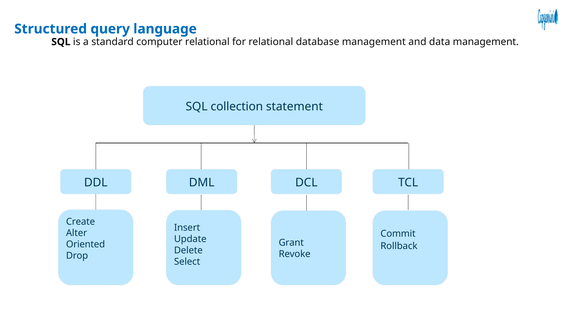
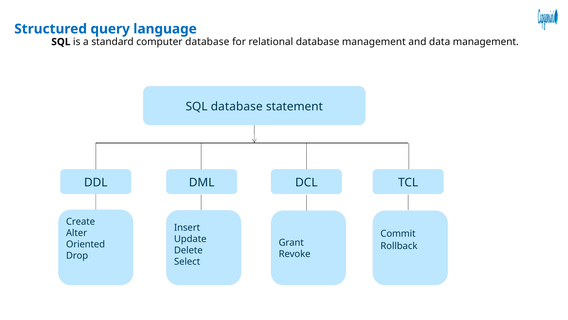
computer relational: relational -> database (207, 42)
SQL collection: collection -> database (237, 106)
